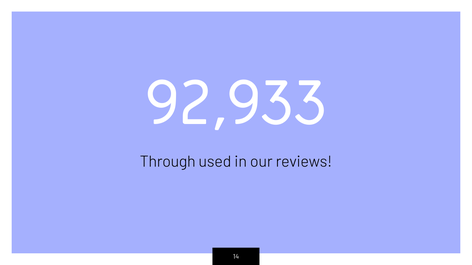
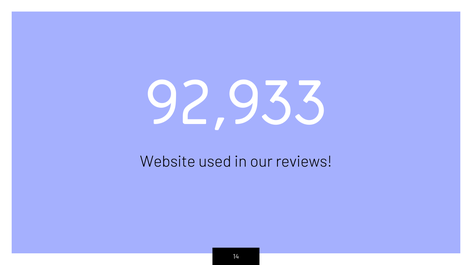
Through: Through -> Website (168, 162)
